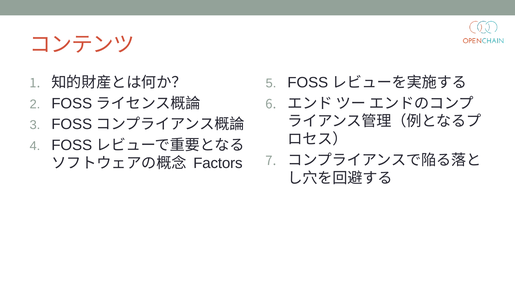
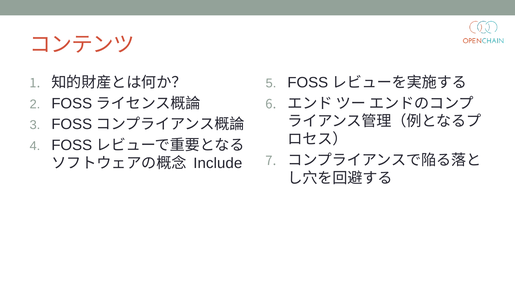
Factors: Factors -> Include (218, 164)
